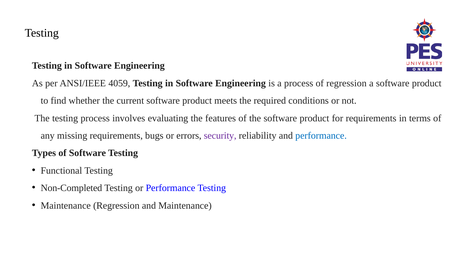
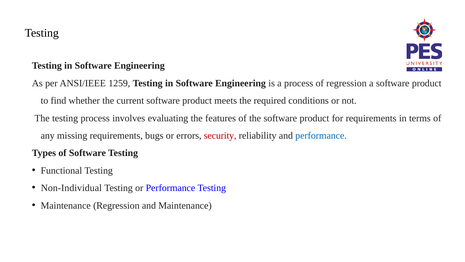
4059: 4059 -> 1259 (119, 83)
security colour: purple -> red (220, 135)
Non-Completed: Non-Completed -> Non-Individual (71, 188)
